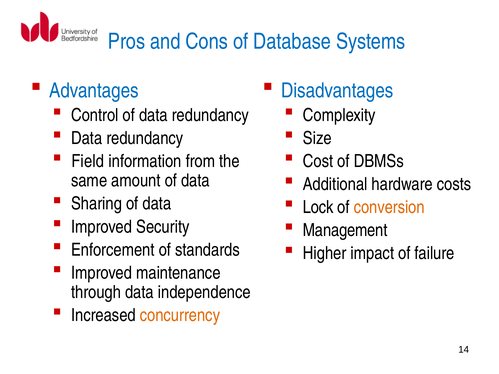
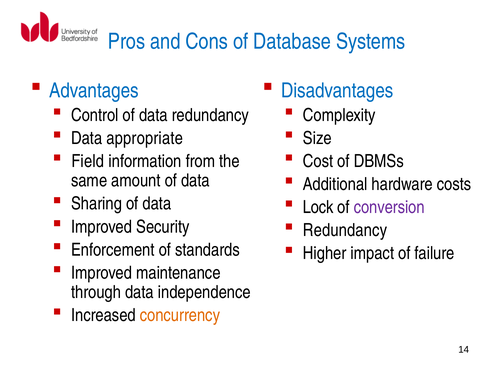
redundancy: redundancy -> appropriate (145, 138)
conversion colour: orange -> purple (389, 207)
Management: Management -> Redundancy (345, 230)
